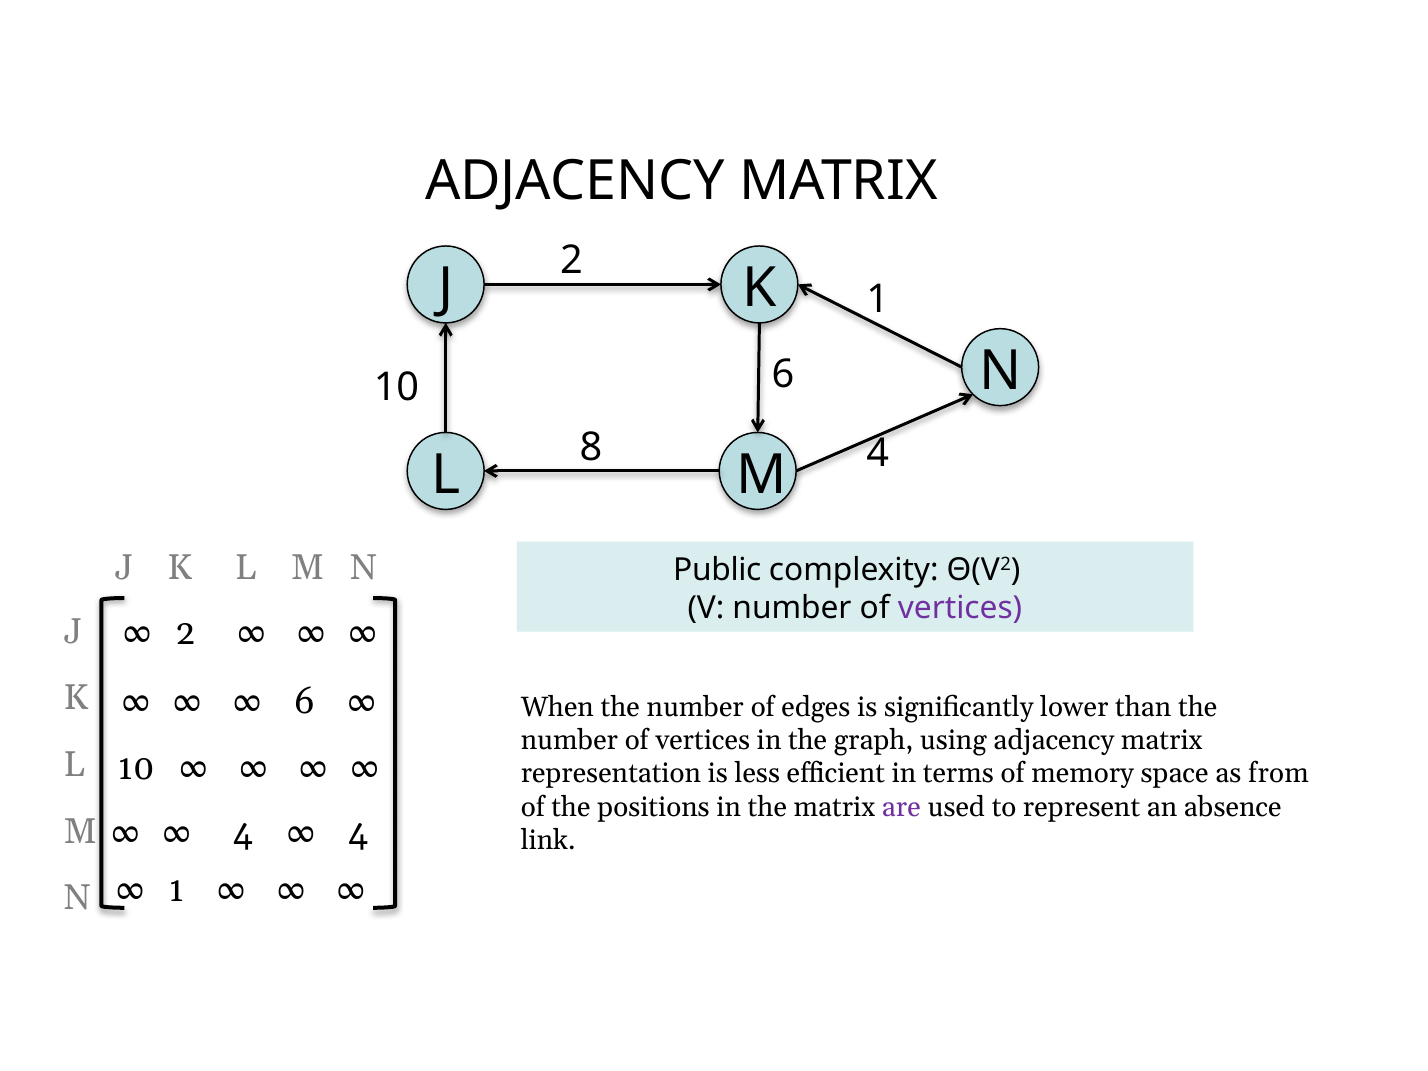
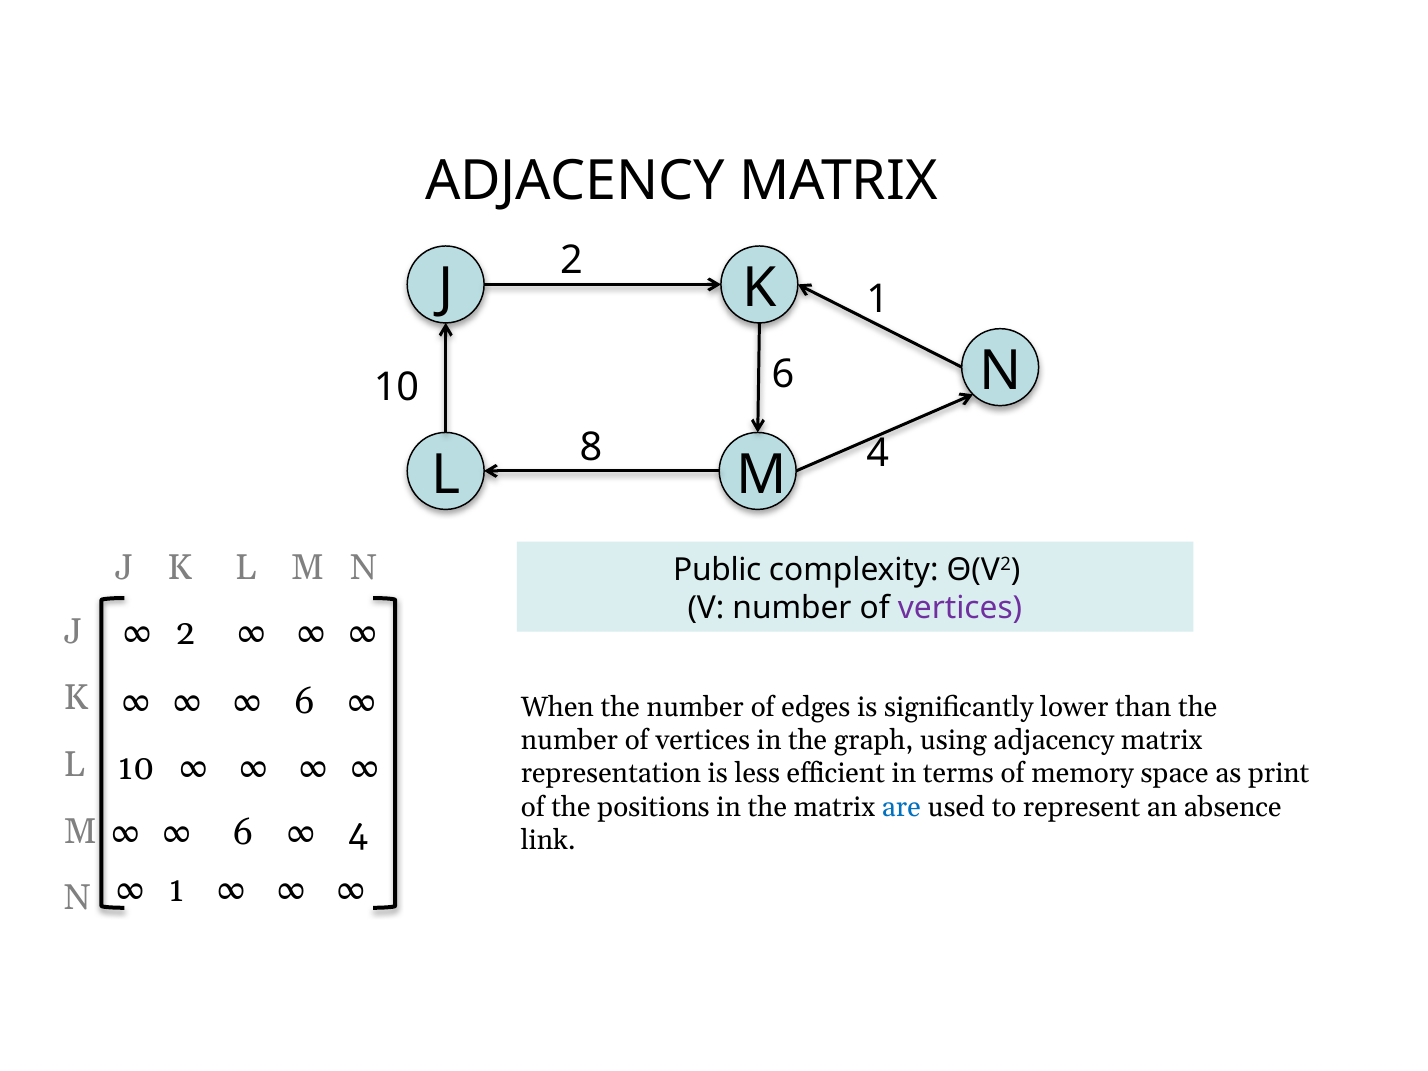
from: from -> print (1279, 774)
are colour: purple -> blue (901, 807)
4: 4 -> 6 (243, 833)
